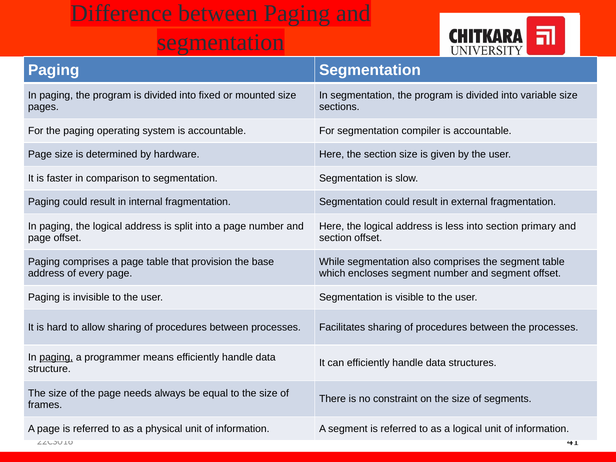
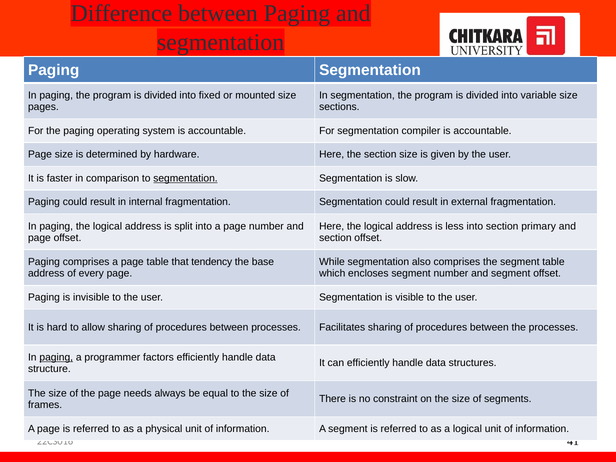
segmentation underline: none -> present (185, 178)
provision: provision -> tendency (212, 262)
means: means -> factors (158, 357)
